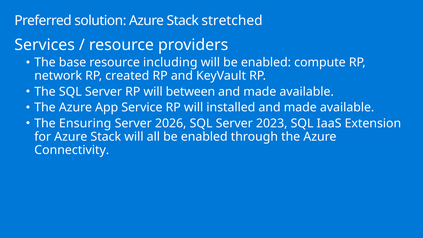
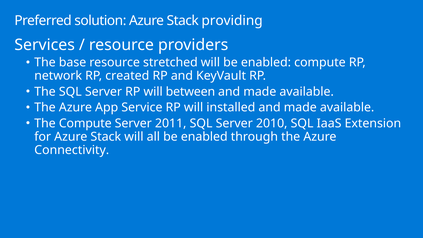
stretched: stretched -> providing (232, 21)
including: including -> stretched (170, 63)
The Ensuring: Ensuring -> Compute (85, 123)
2026: 2026 -> 2011 (171, 123)
2023: 2023 -> 2010 (272, 123)
